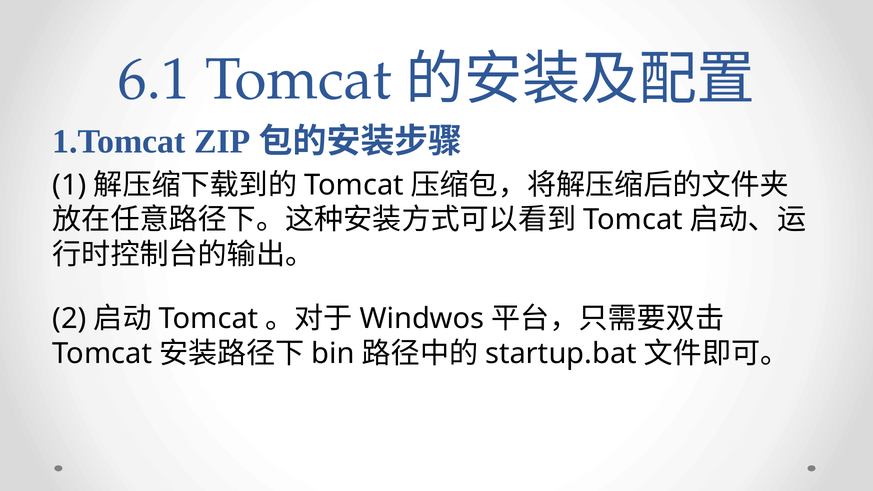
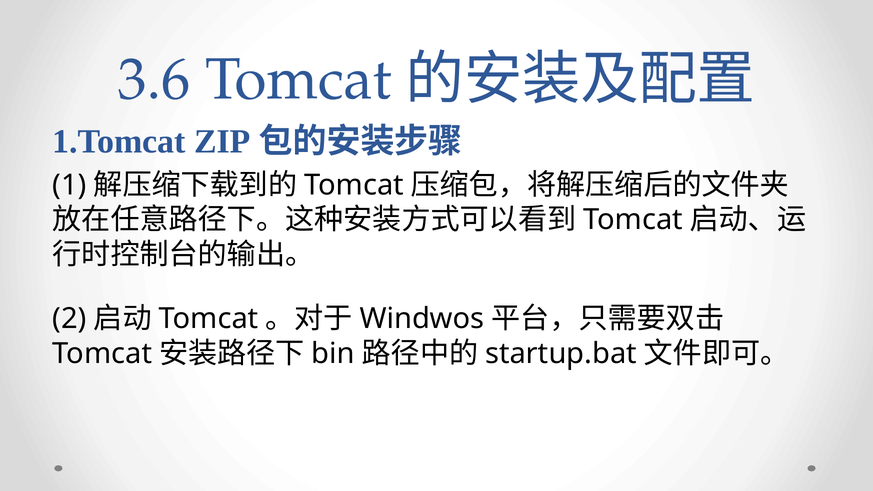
6.1: 6.1 -> 3.6 (154, 79)
